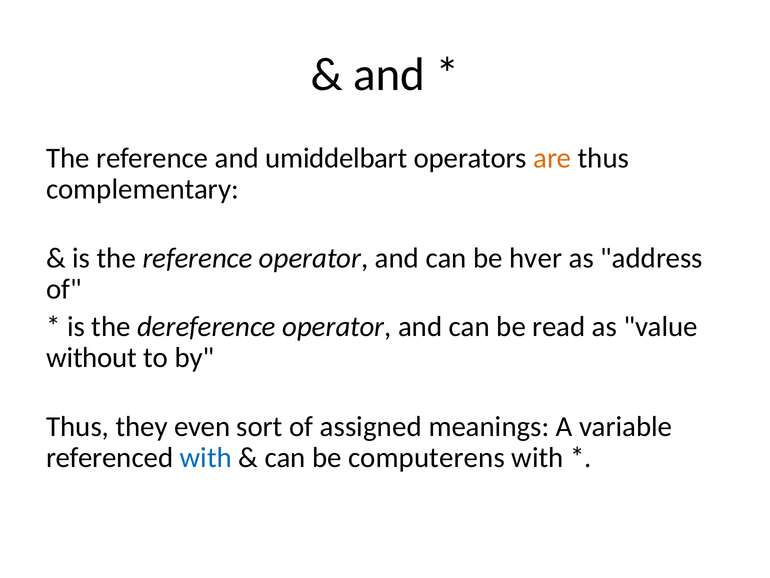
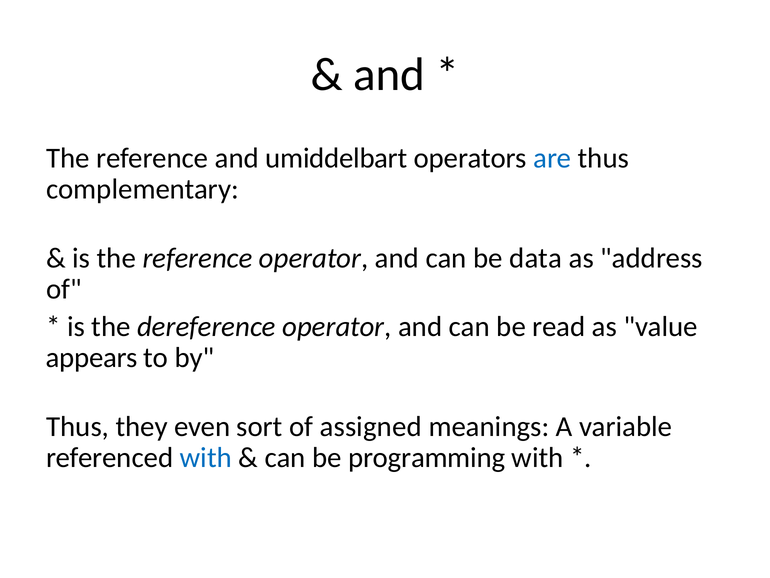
are colour: orange -> blue (552, 158)
hver: hver -> data (536, 258)
without: without -> appears (92, 358)
computerens: computerens -> programming (427, 457)
